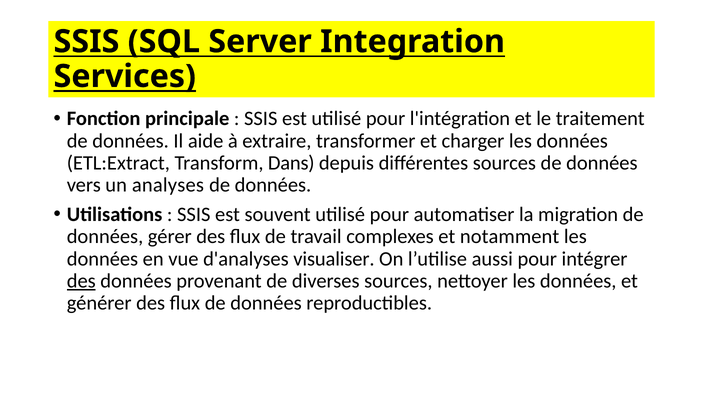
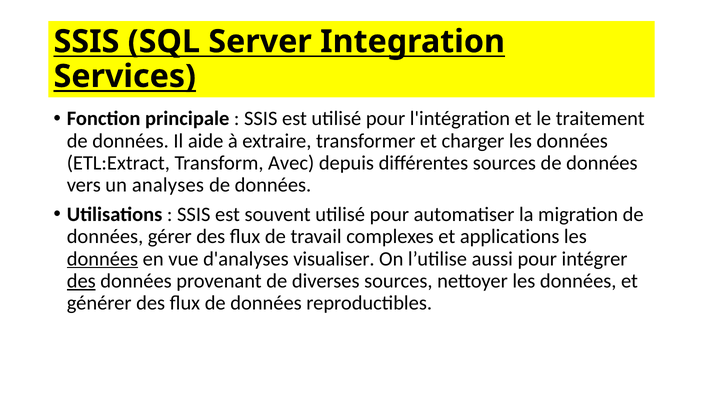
Dans: Dans -> Avec (291, 163)
notamment: notamment -> applications (510, 237)
données underline: none -> present (102, 259)
